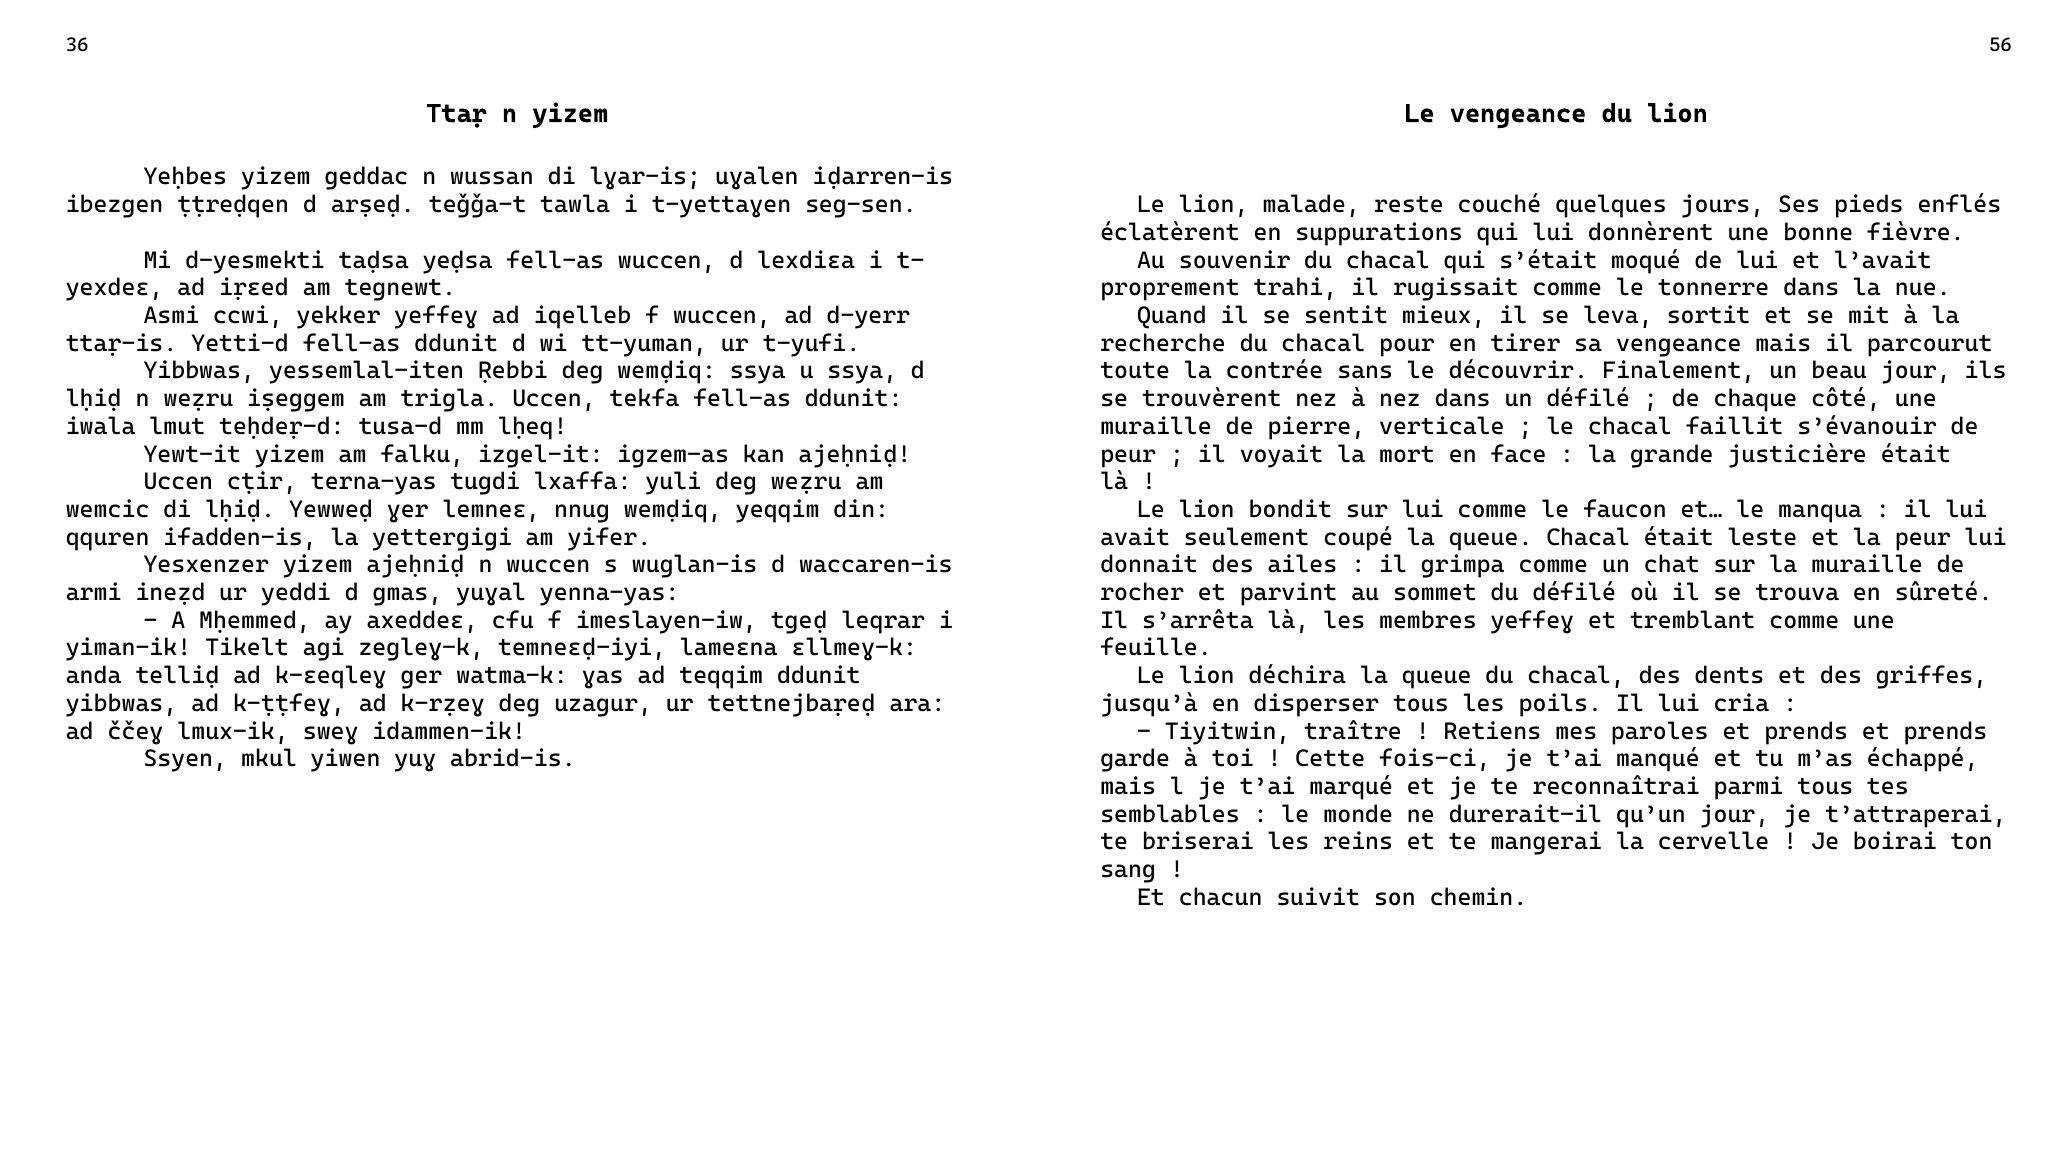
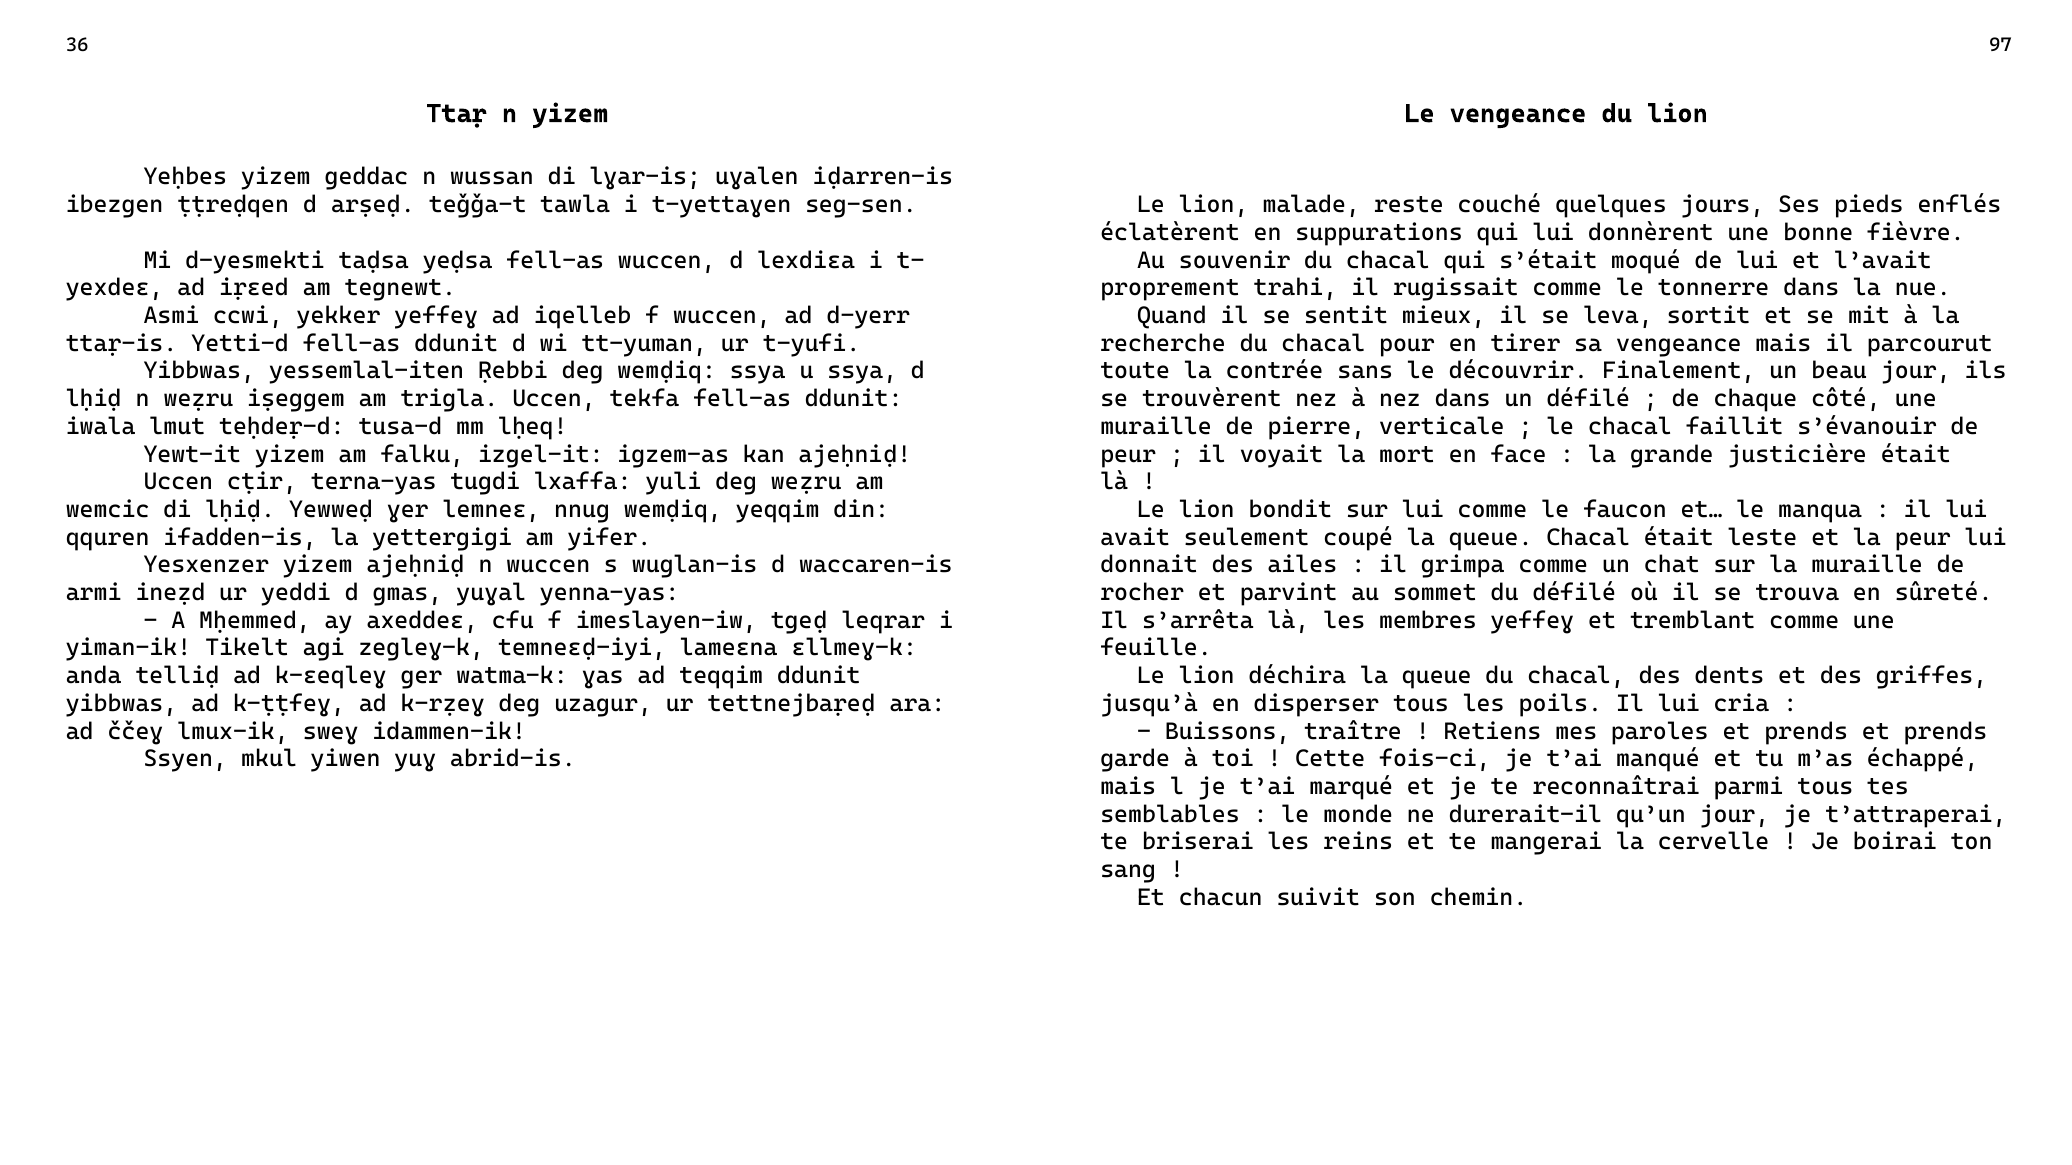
56: 56 -> 97 (2000, 45)
Tiyitwin: Tiyitwin -> Buissons (1228, 732)
